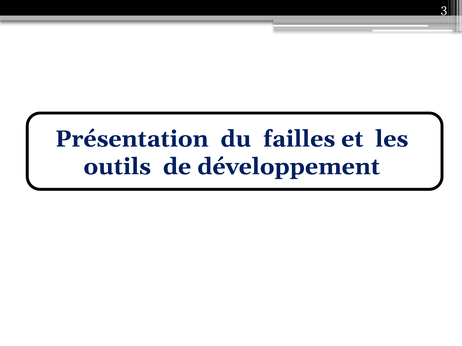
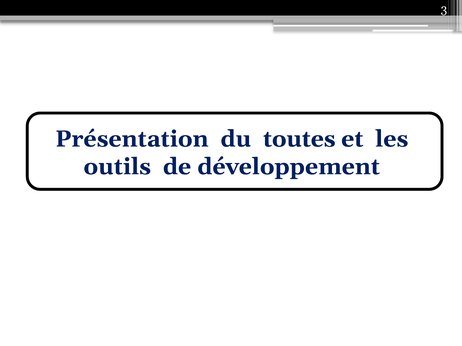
failles: failles -> toutes (299, 139)
